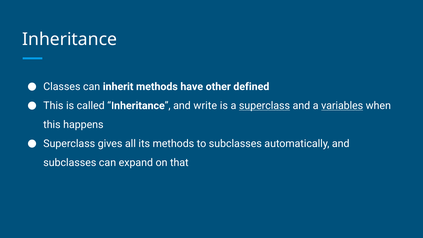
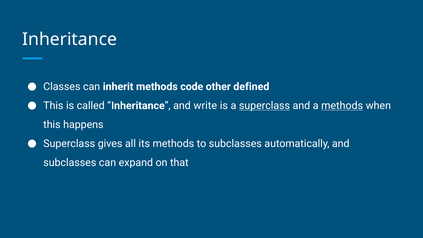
have: have -> code (192, 87)
a variables: variables -> methods (342, 106)
